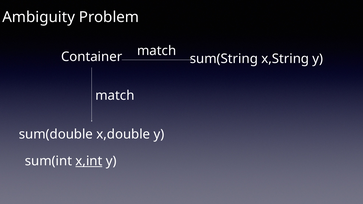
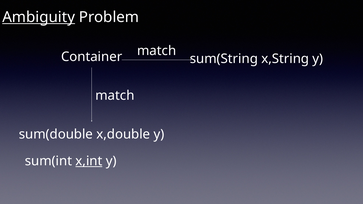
Ambiguity underline: none -> present (39, 17)
